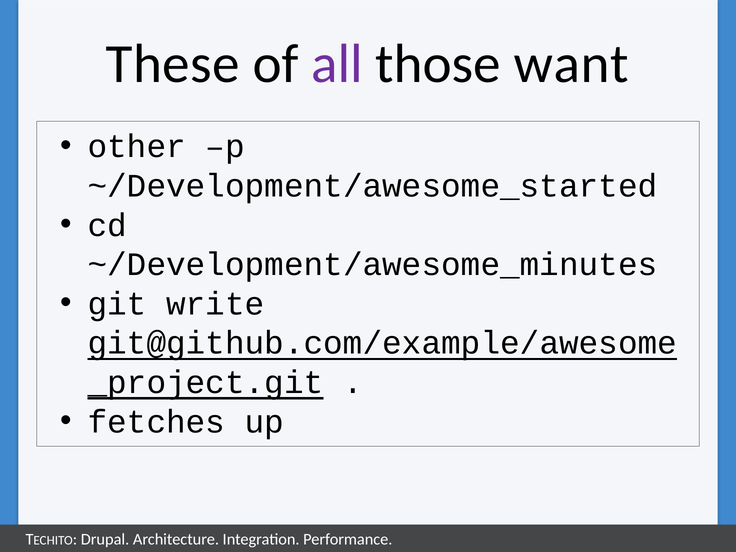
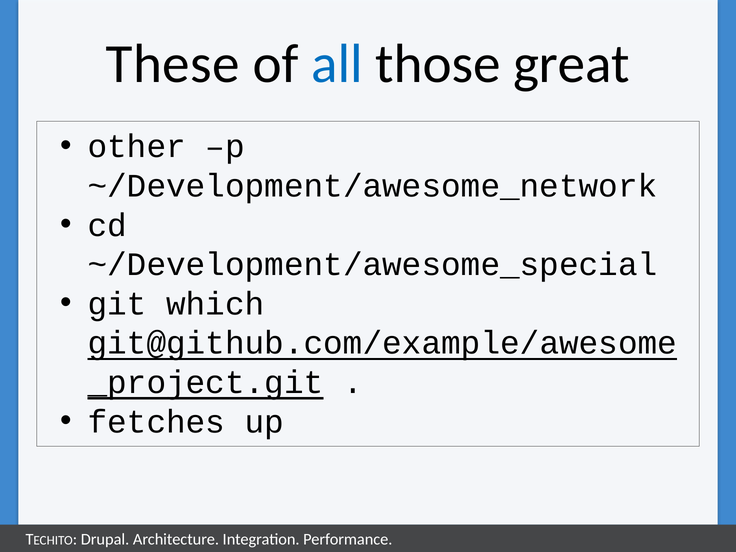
all colour: purple -> blue (337, 64)
want: want -> great (572, 64)
~/Development/awesome_started: ~/Development/awesome_started -> ~/Development/awesome_network (372, 186)
~/Development/awesome_minutes: ~/Development/awesome_minutes -> ~/Development/awesome_special (372, 265)
write: write -> which (215, 304)
